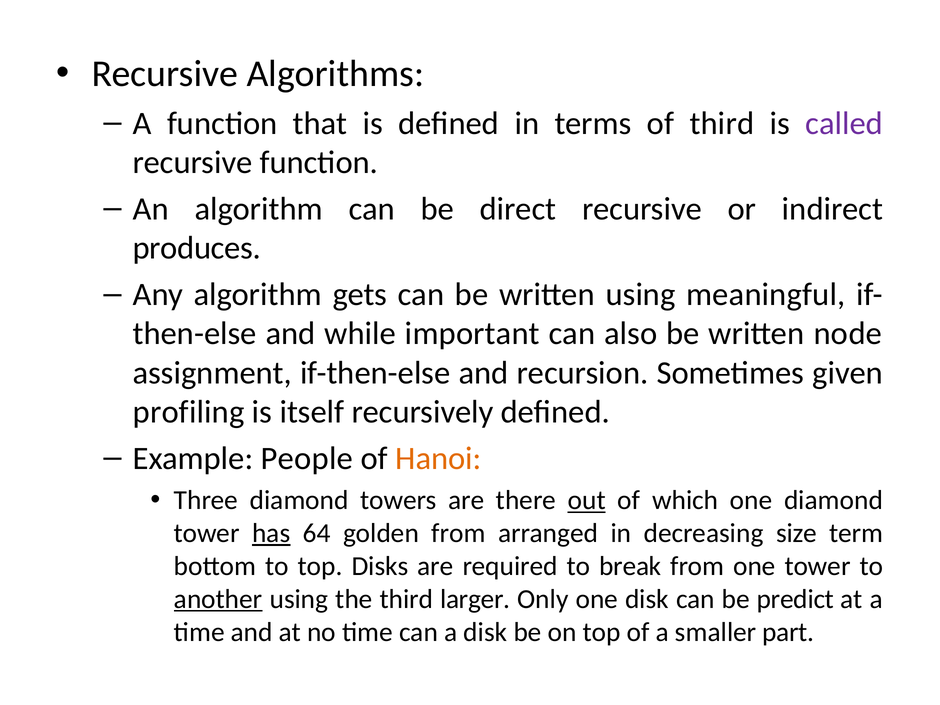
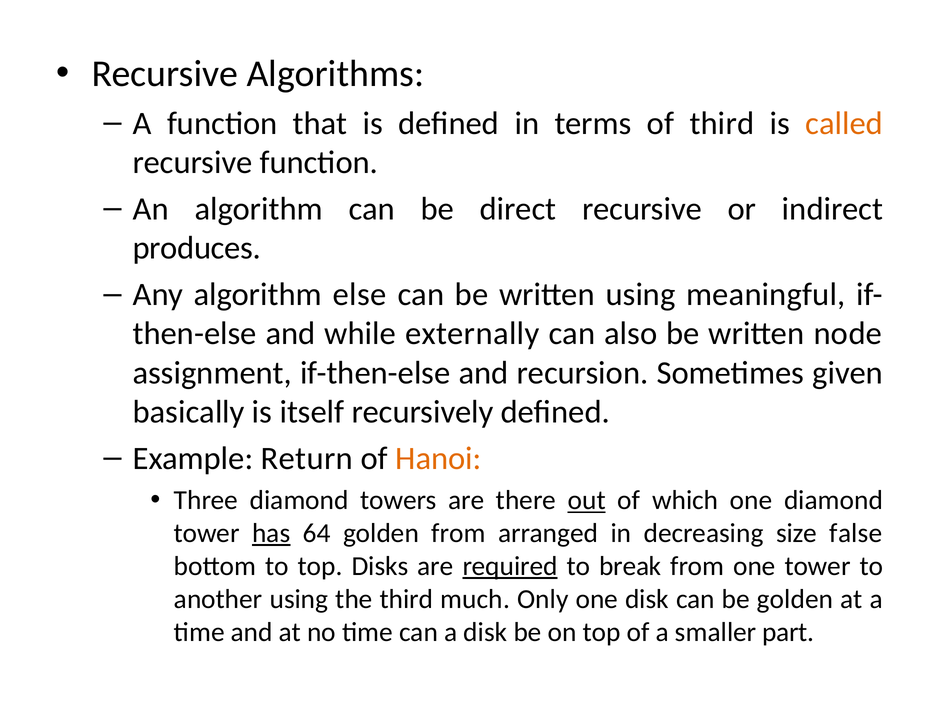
called colour: purple -> orange (844, 123)
gets: gets -> else (360, 295)
important: important -> externally (472, 334)
profiling: profiling -> basically (189, 412)
People: People -> Return (307, 458)
term: term -> false (856, 533)
required underline: none -> present (510, 566)
another underline: present -> none (218, 599)
larger: larger -> much (475, 599)
be predict: predict -> golden (795, 599)
